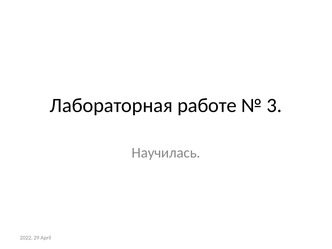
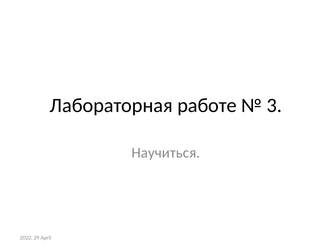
Научилась: Научилась -> Научиться (166, 153)
